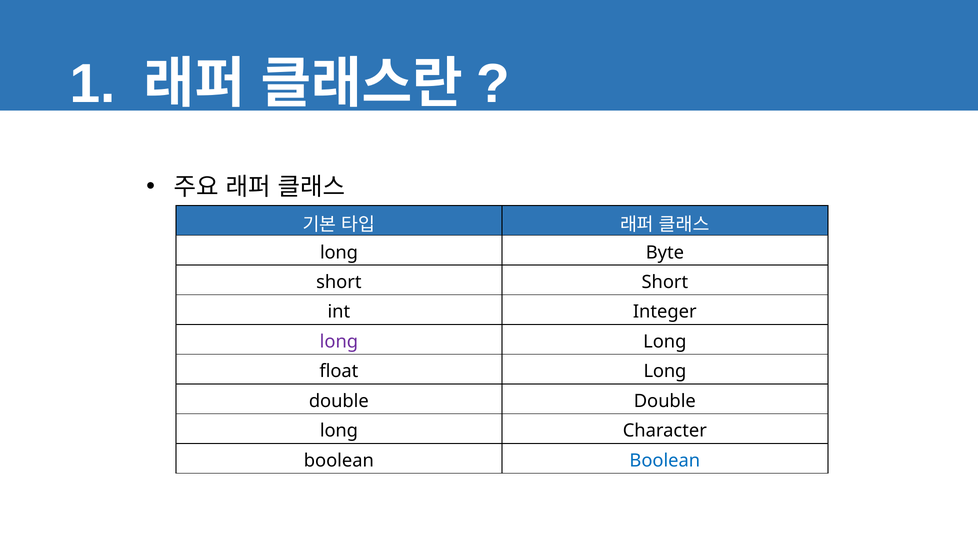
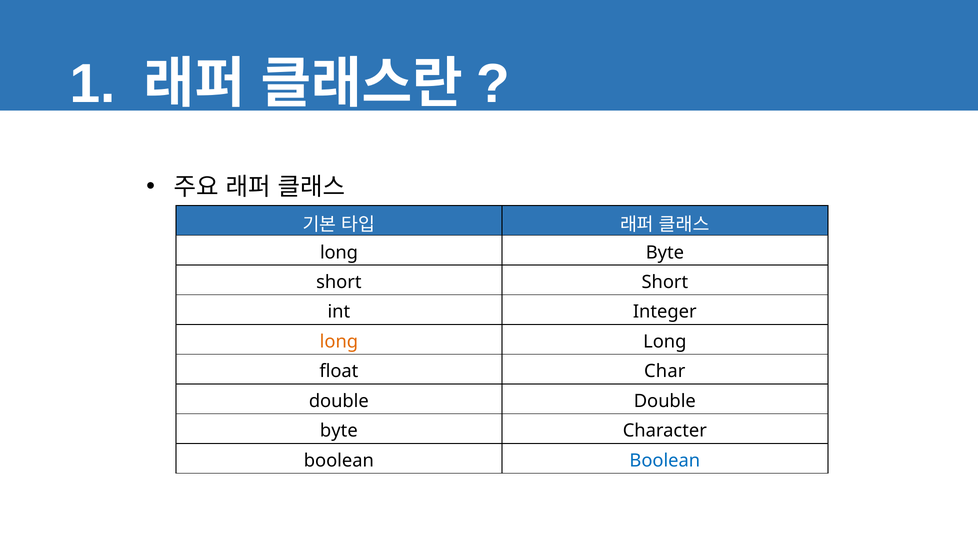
long colour: purple -> orange (339, 342)
float Long: Long -> Char (665, 371)
long: long -> byte (339, 431)
